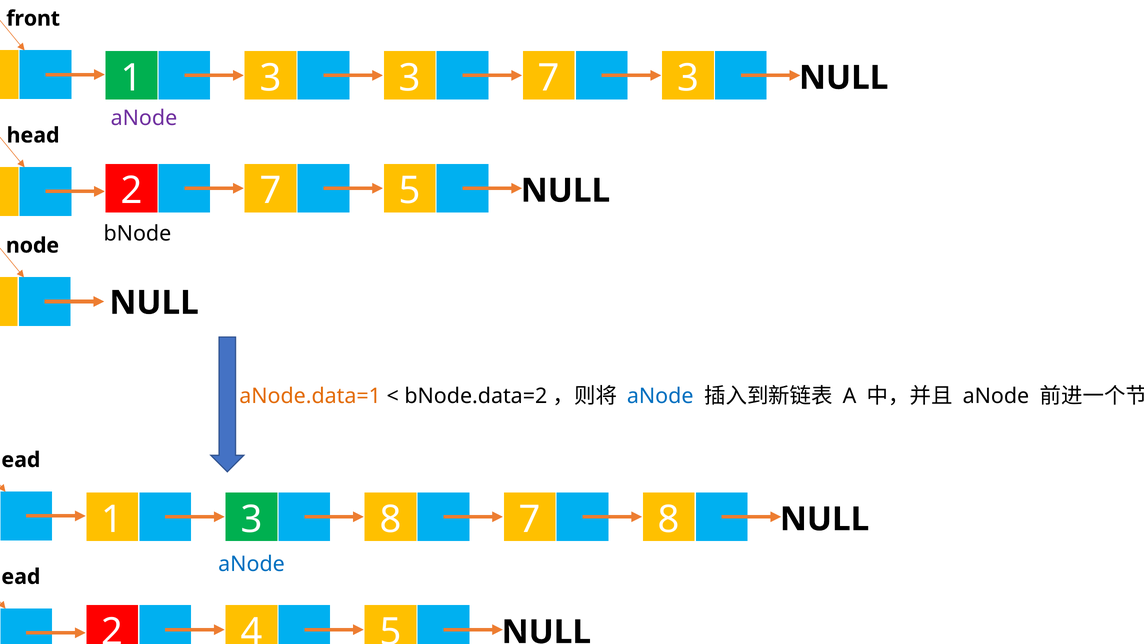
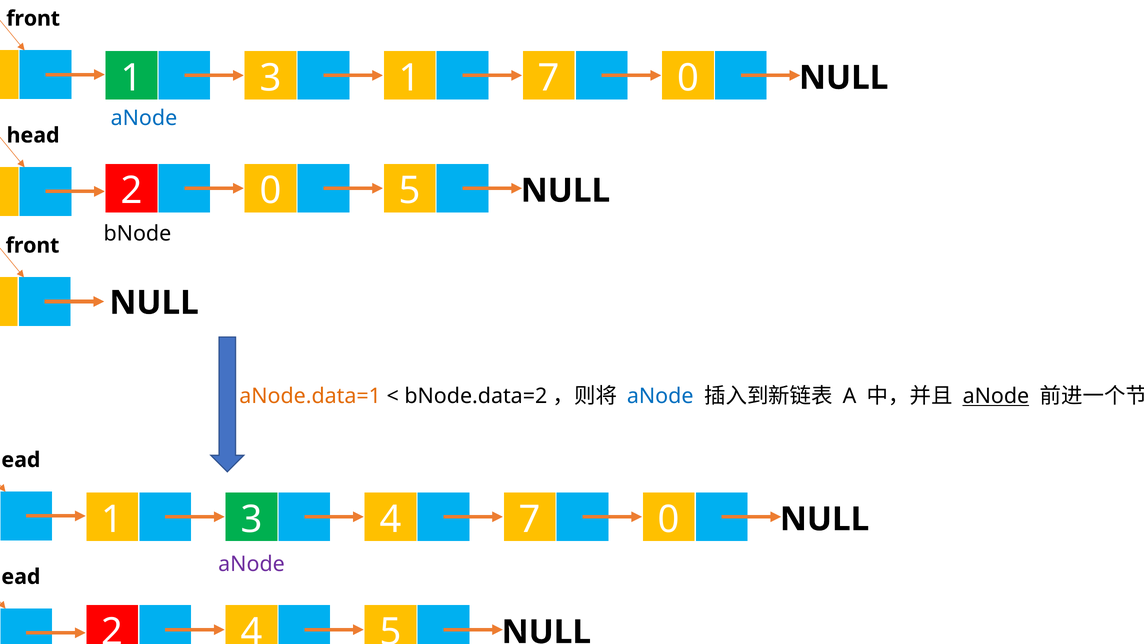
3 3: 3 -> 1 (410, 78)
3: 3 -> 0 (688, 78)
aNode colour: purple -> blue (144, 118)
2 7: 7 -> 0 (271, 191)
node: node -> front (33, 245)
aNode underline: none -> present (996, 396)
3 8: 8 -> 4 (391, 519)
8: 8 -> 0 (669, 519)
aNode colour: blue -> purple (251, 563)
